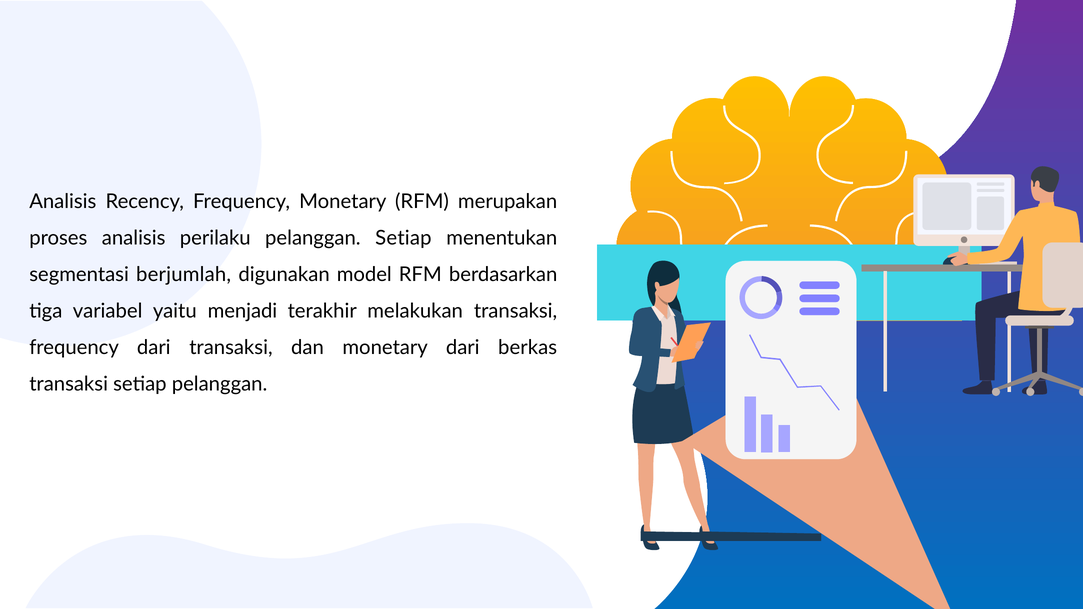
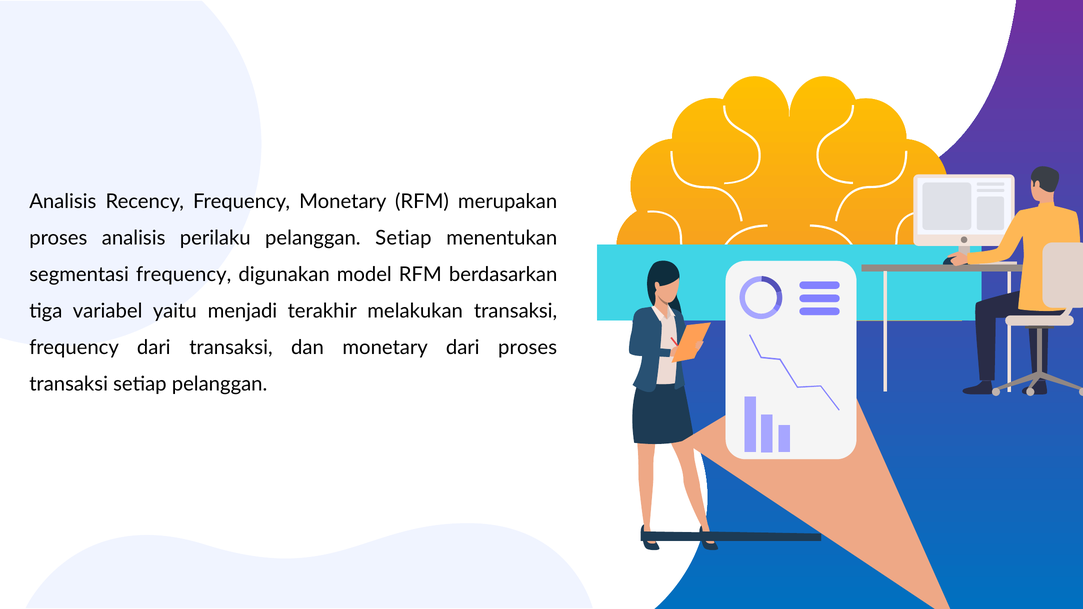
segmentasi berjumlah: berjumlah -> frequency (184, 275)
dari berkas: berkas -> proses (528, 348)
